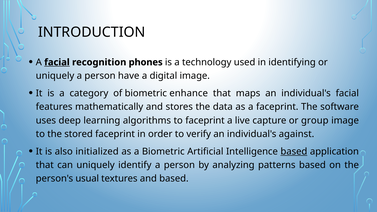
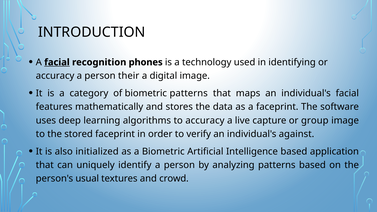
uniquely: uniquely -> accuracy (55, 76)
have: have -> their (129, 76)
biometric enhance: enhance -> patterns (189, 93)
to faceprint: faceprint -> accuracy (205, 120)
based underline: present -> none (294, 152)
and based: based -> crowd (174, 179)
